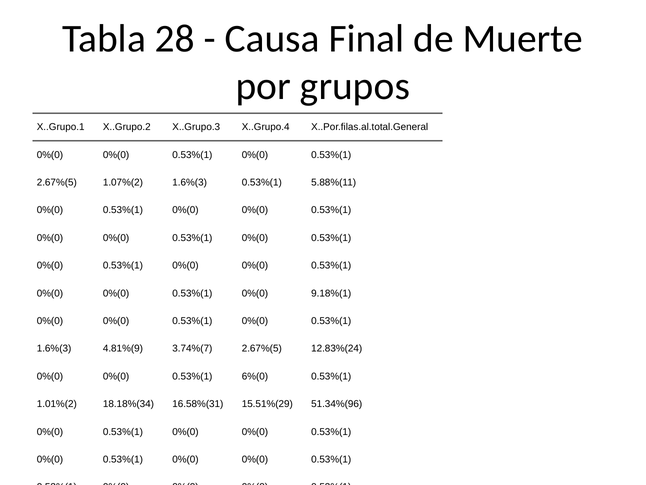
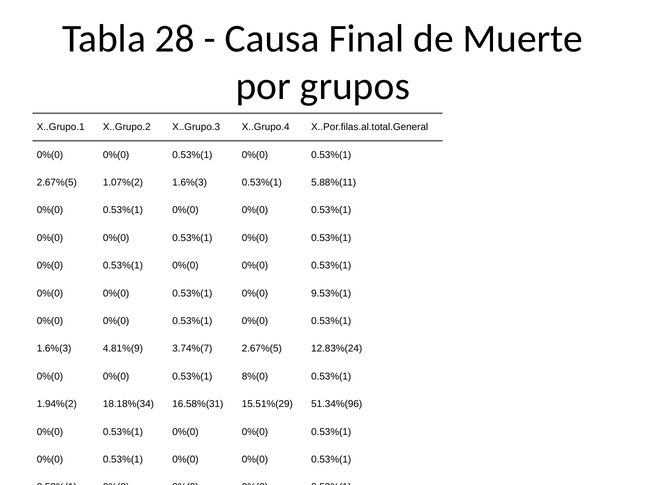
9.18%(1: 9.18%(1 -> 9.53%(1 (331, 293)
6%(0: 6%(0 -> 8%(0 (255, 376)
1.01%(2: 1.01%(2 -> 1.94%(2 (57, 404)
